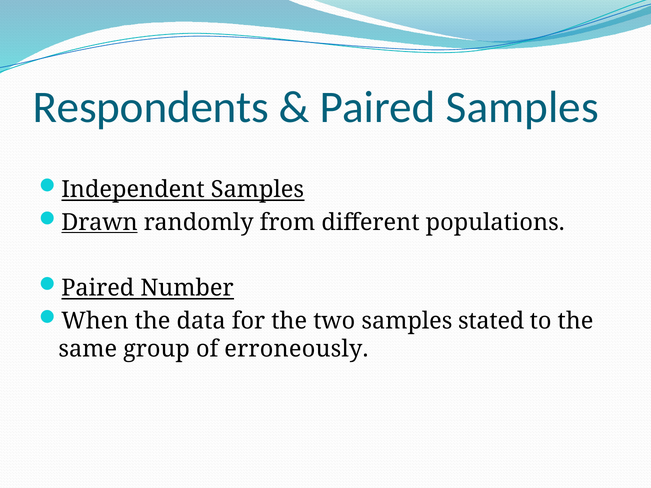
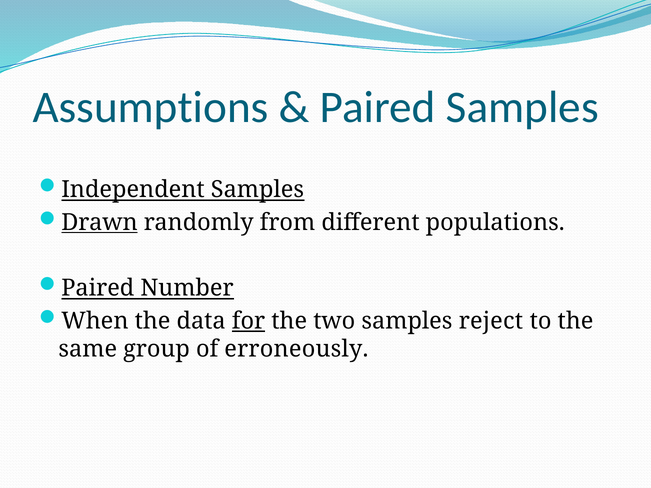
Respondents: Respondents -> Assumptions (151, 108)
for underline: none -> present (249, 321)
stated: stated -> reject (491, 321)
